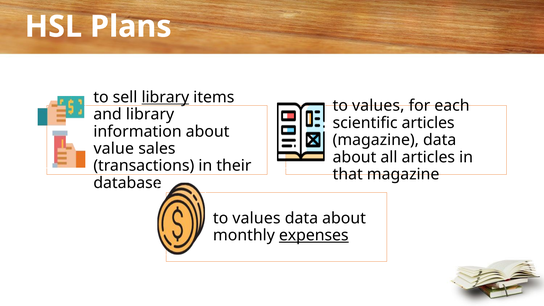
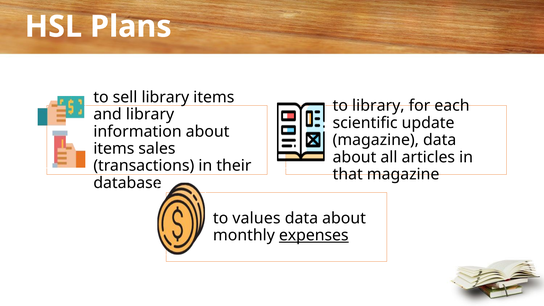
library underline: present -> none (165, 97)
values: values -> library (378, 106)
scientific articles: articles -> update (428, 123)
value: value -> items (114, 149)
